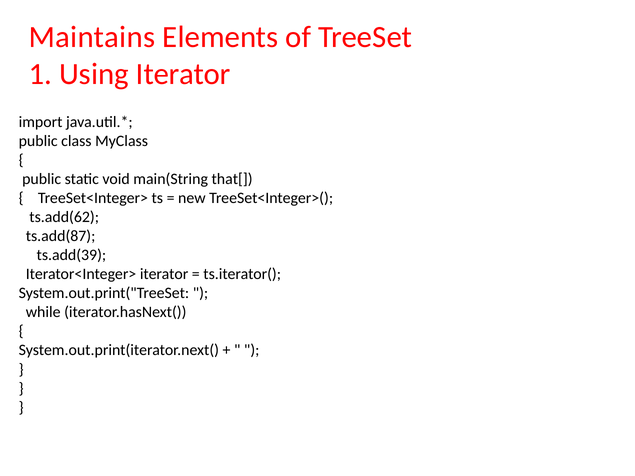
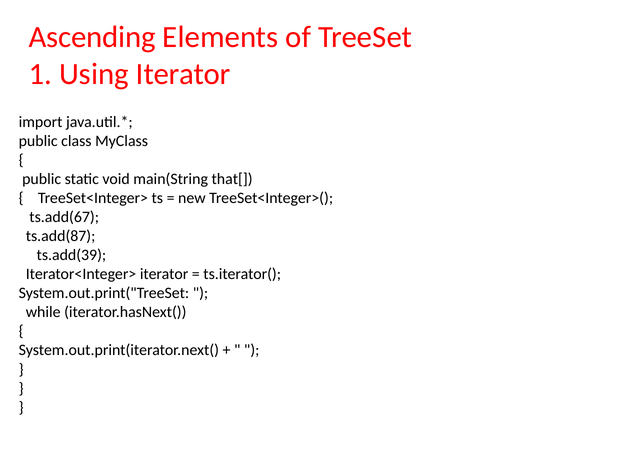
Maintains: Maintains -> Ascending (92, 37)
ts.add(62: ts.add(62 -> ts.add(67 (64, 217)
